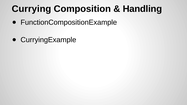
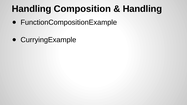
Currying: Currying -> Handling (32, 9)
